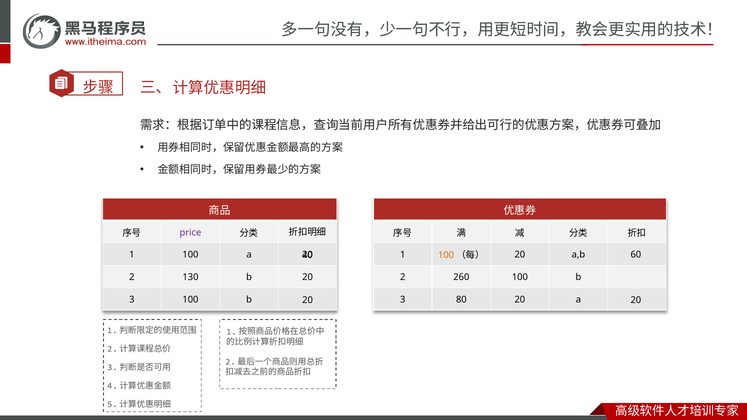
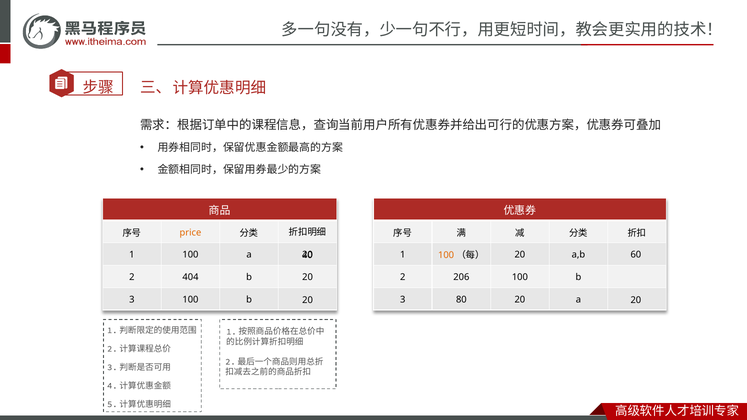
price colour: purple -> orange (190, 233)
130: 130 -> 404 (190, 277)
260: 260 -> 206 (461, 277)
